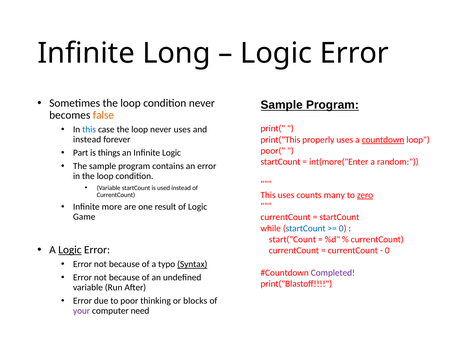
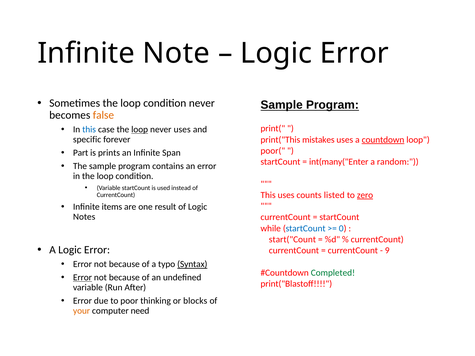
Long: Long -> Note (176, 53)
loop underline: none -> present (140, 130)
instead: instead -> specific (87, 140)
properly: properly -> mistakes (318, 140)
things: things -> prints (109, 153)
Infinite Logic: Logic -> Span (171, 153)
int(more("Enter: int(more("Enter -> int(many("Enter (339, 162)
many: many -> listed (334, 195)
more: more -> items (112, 207)
Game: Game -> Notes (84, 217)
Logic underline: present -> none (70, 250)
0: 0 -> 9 (387, 251)
Completed colour: purple -> green (333, 273)
Error underline: none -> present (82, 278)
your colour: purple -> orange (82, 311)
